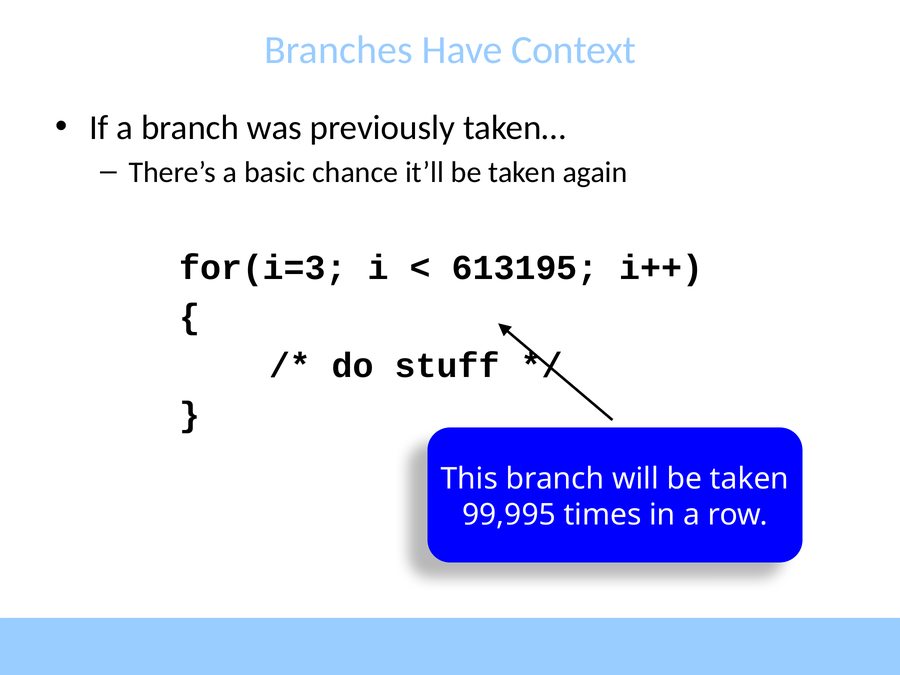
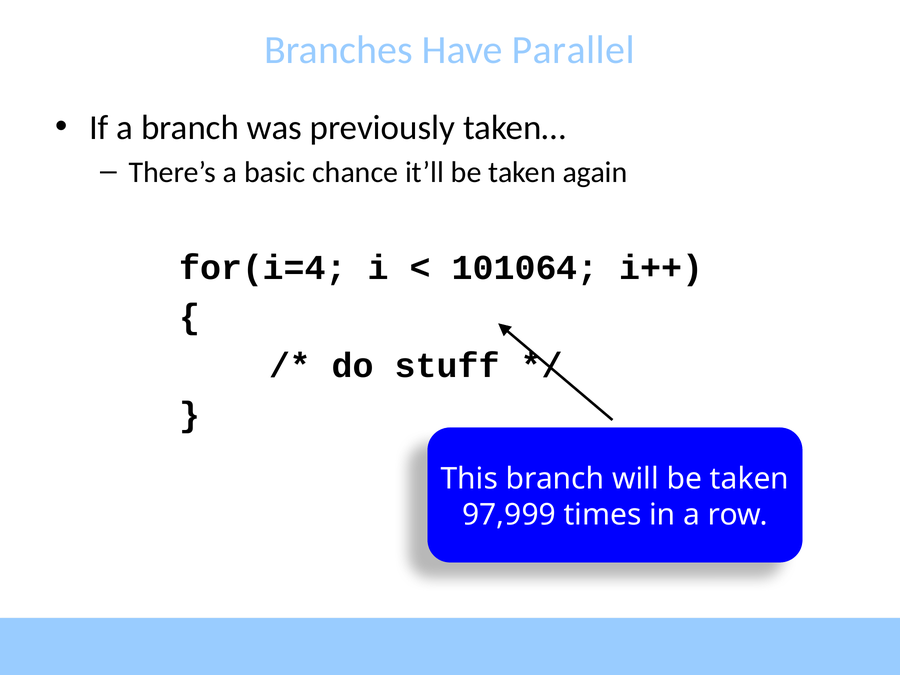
Context: Context -> Parallel (573, 50)
for(i=3: for(i=3 -> for(i=4 (263, 268)
613195: 613195 -> 101064 (525, 268)
99,995: 99,995 -> 97,999 (509, 515)
